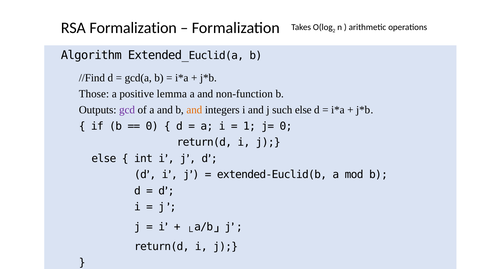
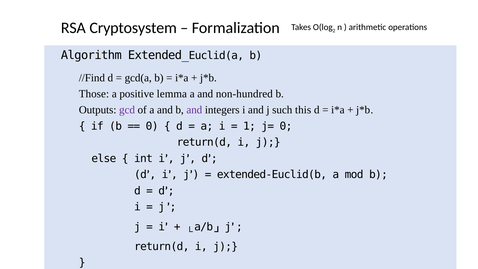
RSA Formalization: Formalization -> Cryptosystem (133, 28)
non-function: non-function -> non-hundred (244, 94)
and colour: orange -> purple (194, 110)
such else: else -> this (303, 110)
